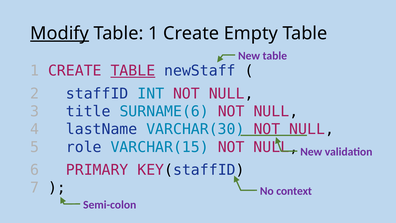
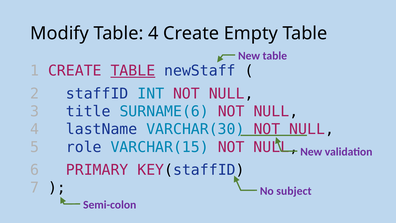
Modify underline: present -> none (60, 33)
1: 1 -> 4 (153, 33)
context: context -> subject (294, 191)
